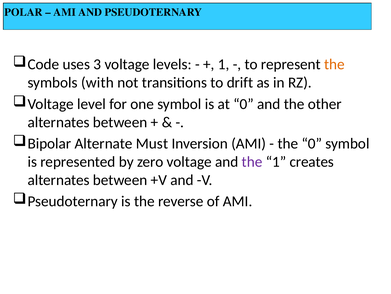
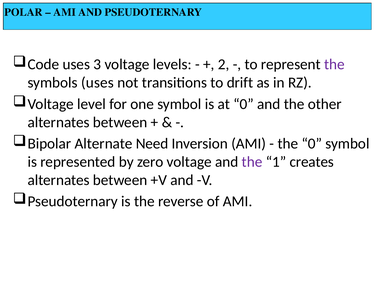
1: 1 -> 2 (224, 64)
the colour: orange -> purple (334, 64)
symbols with: with -> uses (97, 82)
Must: Must -> Need (152, 143)
